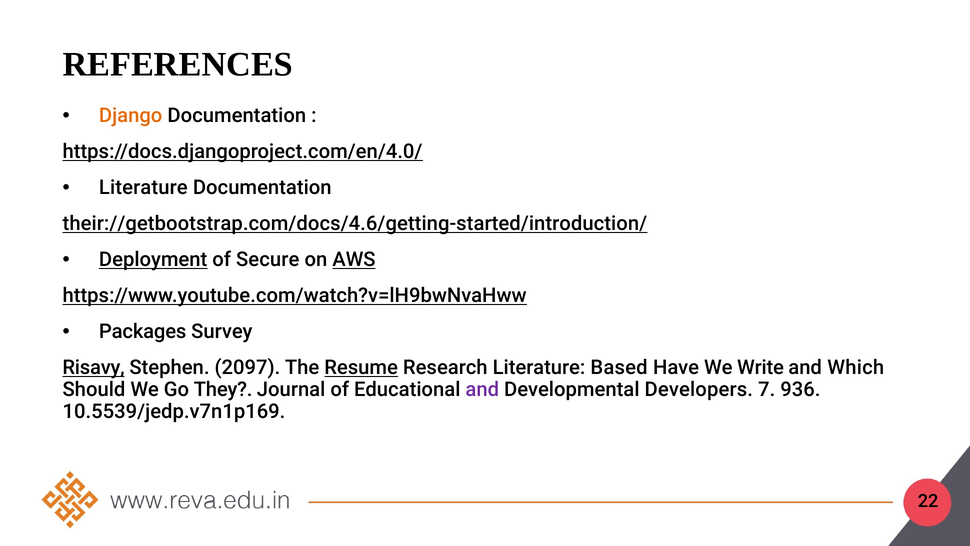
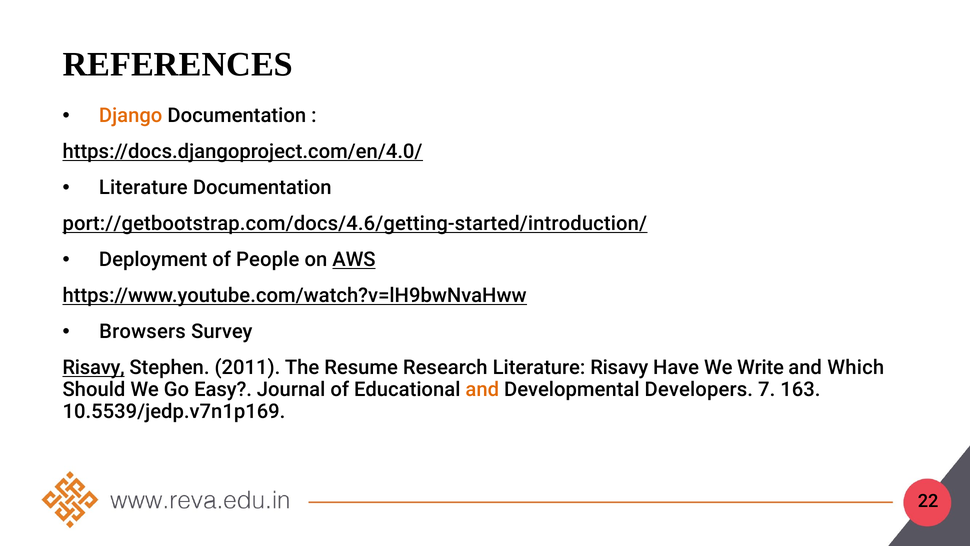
their://getbootstrap.com/docs/4.6/getting-started/introduction/: their://getbootstrap.com/docs/4.6/getting-started/introduction/ -> port://getbootstrap.com/docs/4.6/getting-started/introduction/ (355, 224)
Deployment underline: present -> none (153, 260)
Secure: Secure -> People (268, 260)
Packages: Packages -> Browsers (142, 331)
2097: 2097 -> 2011 (247, 367)
Resume underline: present -> none (361, 367)
Literature Based: Based -> Risavy (619, 367)
They: They -> Easy (223, 389)
and colour: purple -> orange (482, 389)
936: 936 -> 163 (800, 389)
